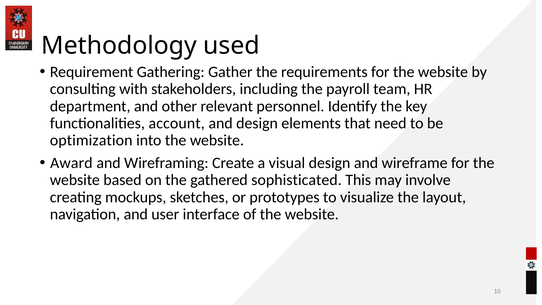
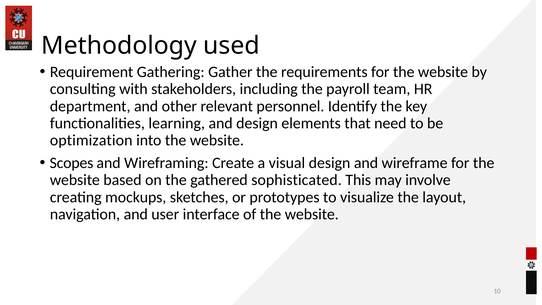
account: account -> learning (177, 123)
Award: Award -> Scopes (72, 163)
